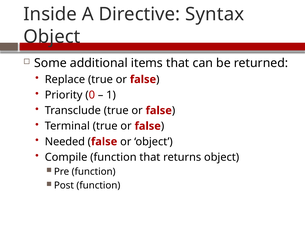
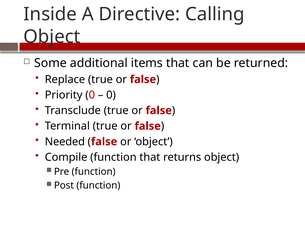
Syntax: Syntax -> Calling (215, 14)
1: 1 -> 0 (111, 95)
